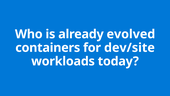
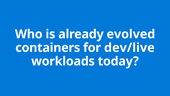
dev/site: dev/site -> dev/live (129, 48)
